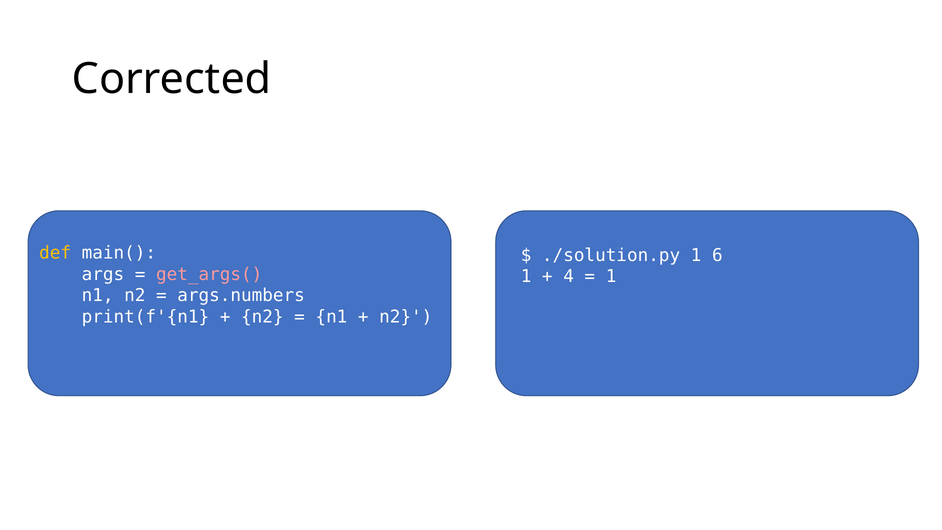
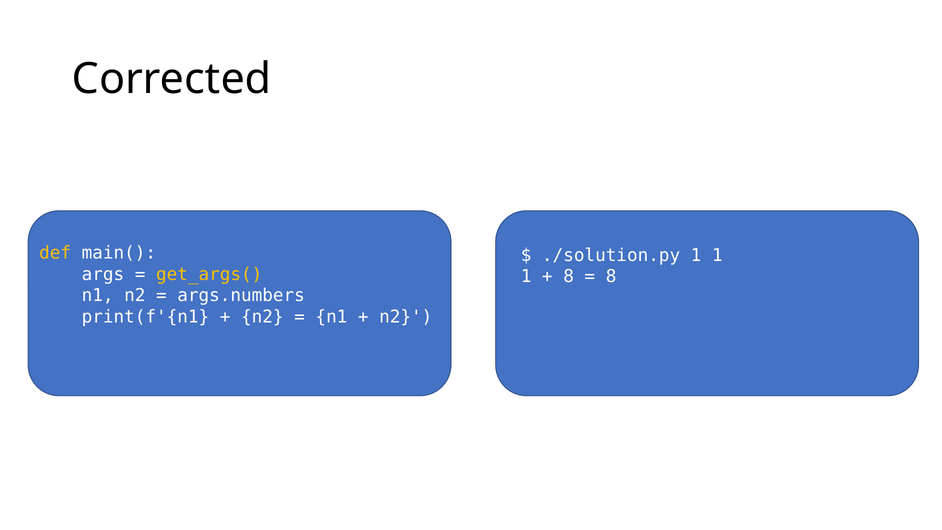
./solution.py 1 6: 6 -> 1 (717, 255)
get_args( colour: pink -> yellow (209, 274)
4: 4 -> 8 (569, 276)
1: 1 -> 8 (611, 276)
